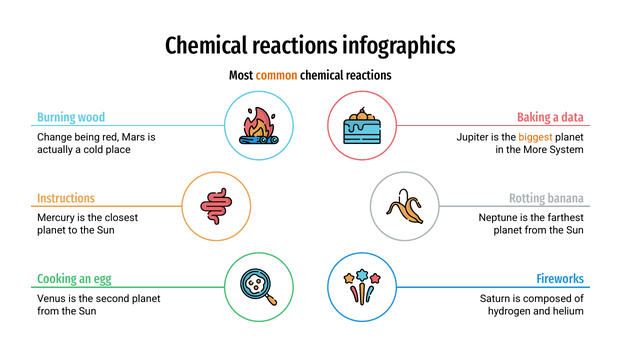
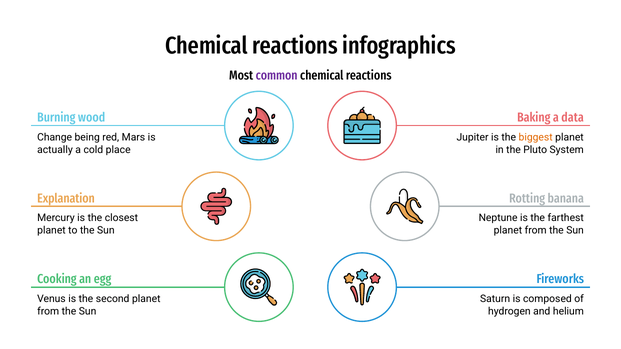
common colour: orange -> purple (277, 76)
More: More -> Pluto (535, 150)
Instructions: Instructions -> Explanation (66, 199)
